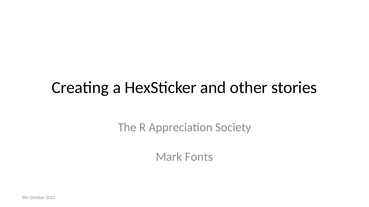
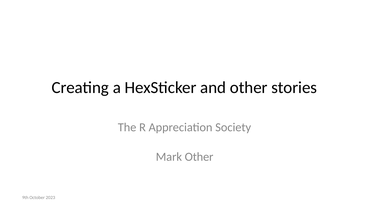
Mark Fonts: Fonts -> Other (199, 157)
